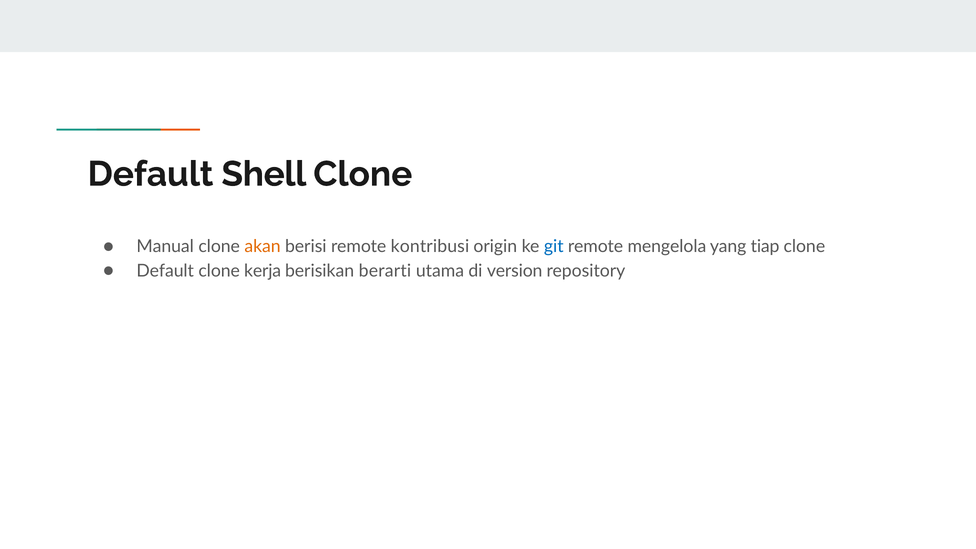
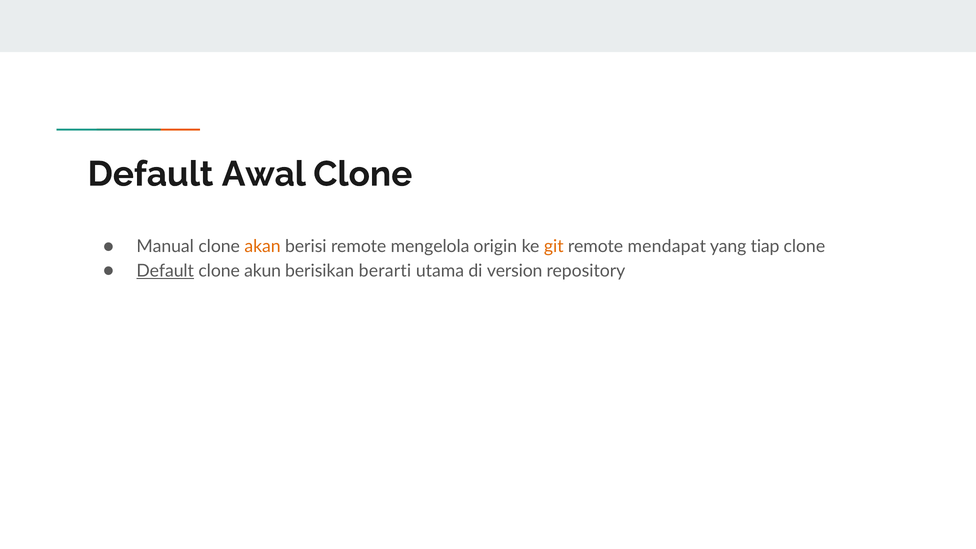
Shell: Shell -> Awal (264, 174)
kontribusi: kontribusi -> mengelola (430, 247)
git colour: blue -> orange (554, 247)
mengelola: mengelola -> mendapat (667, 247)
Default underline: none -> present (165, 271)
kerja: kerja -> akun (263, 271)
